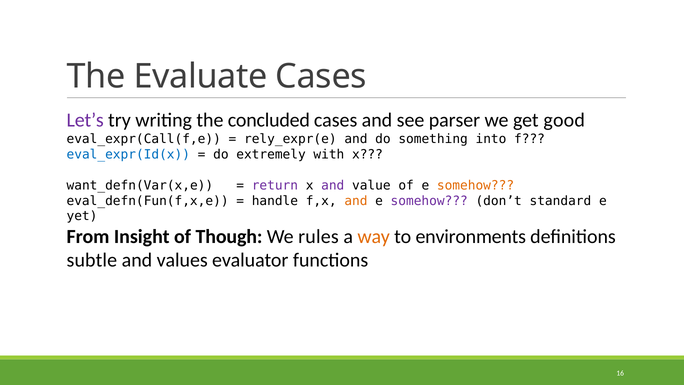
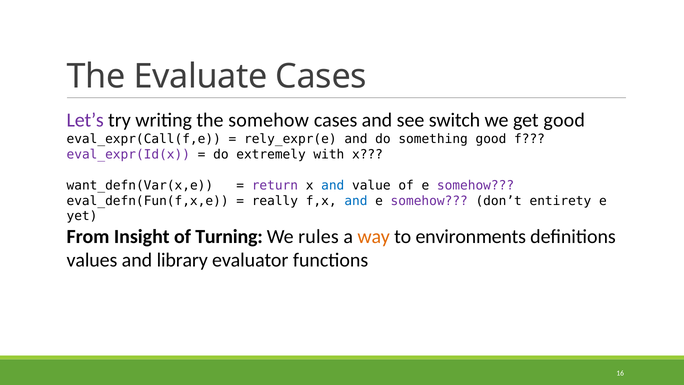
the concluded: concluded -> somehow (269, 120)
parser: parser -> switch (454, 120)
something into: into -> good (491, 139)
eval_expr(Id(x colour: blue -> purple (128, 155)
and colour: purple -> blue (333, 185)
somehow colour: orange -> purple (476, 185)
handle: handle -> really (275, 201)
and colour: orange -> blue (356, 201)
standard: standard -> entirety (560, 201)
Though: Though -> Turning (229, 236)
subtle: subtle -> values (92, 260)
values: values -> library (182, 260)
